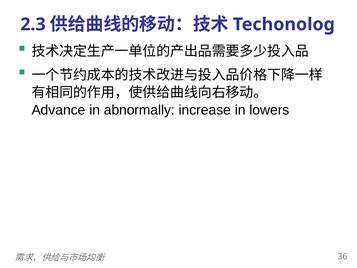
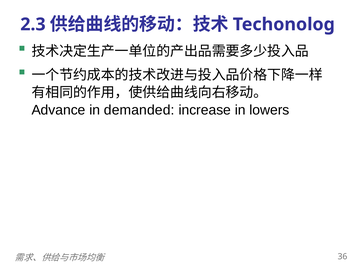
abnormally: abnormally -> demanded (139, 110)
